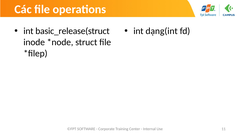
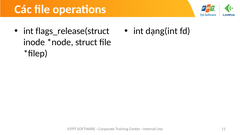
basic_release(struct: basic_release(struct -> flags_release(struct (72, 31)
